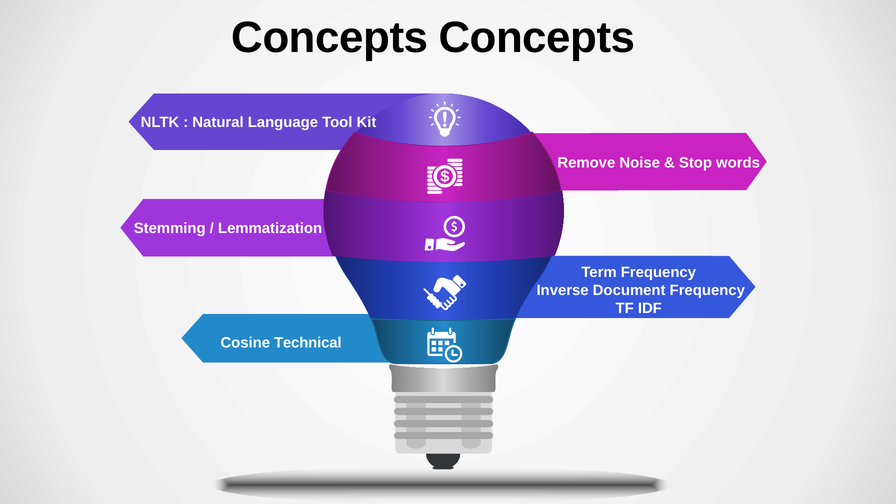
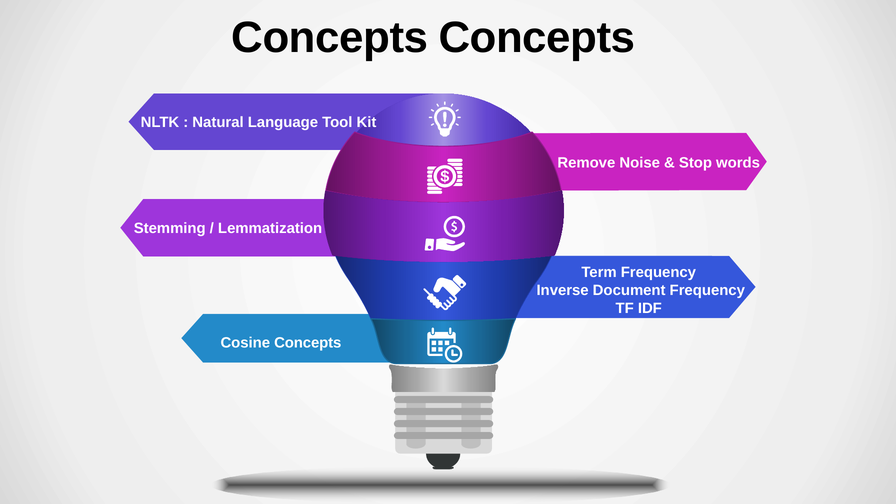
Cosine Technical: Technical -> Concepts (308, 343)
